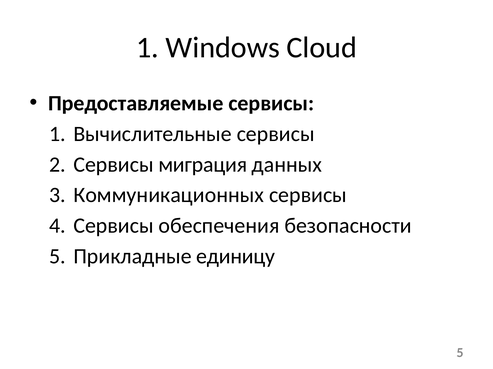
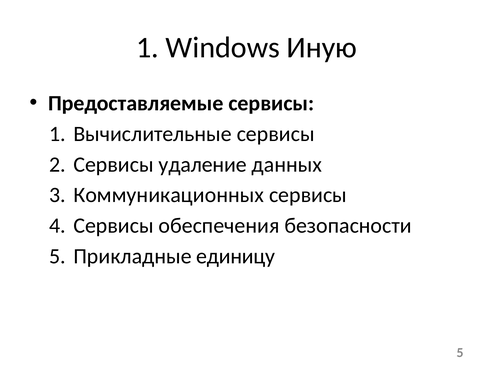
Cloud: Cloud -> Иную (322, 48)
миграция: миграция -> удаление (203, 165)
